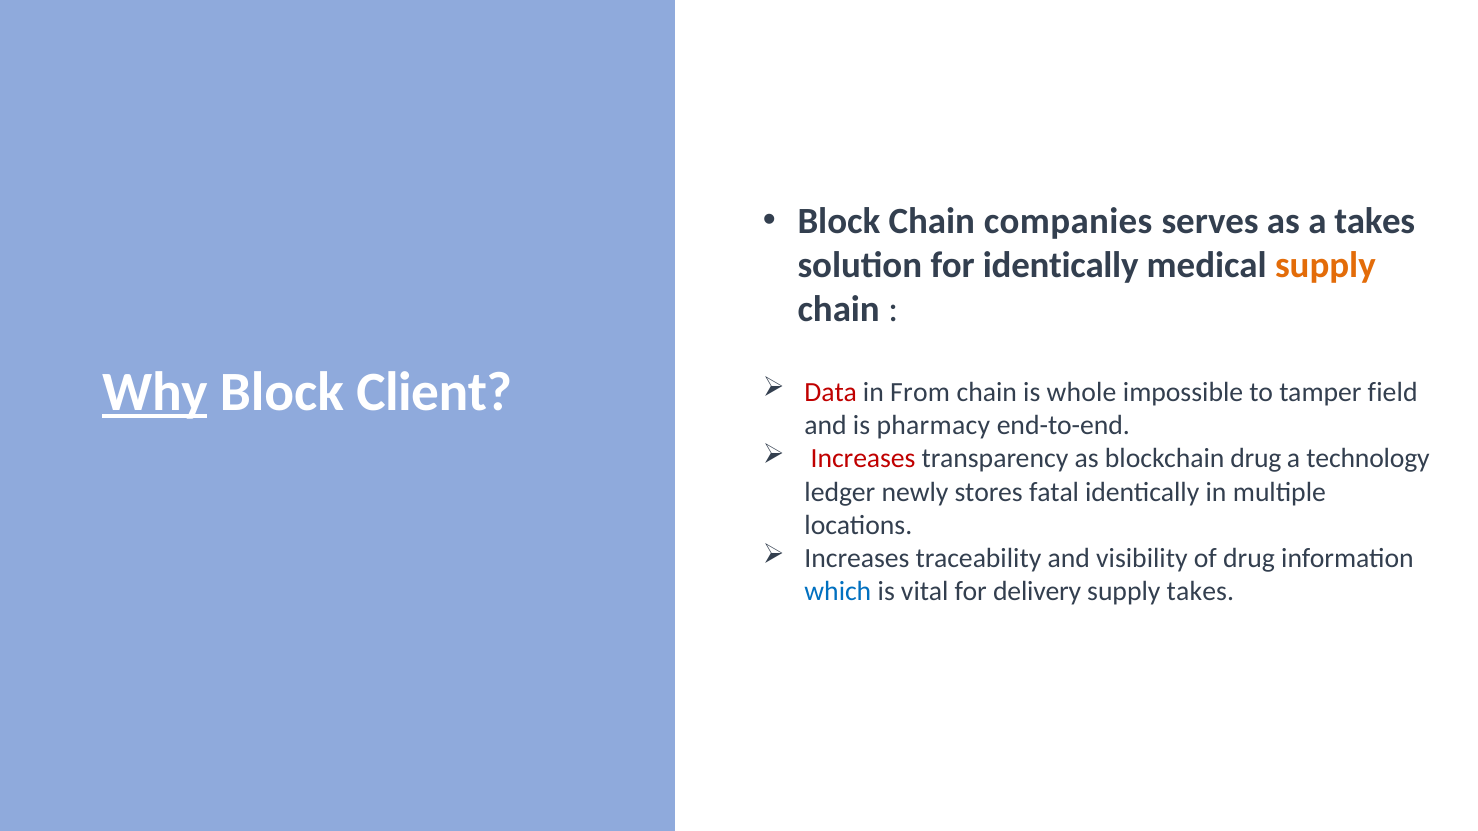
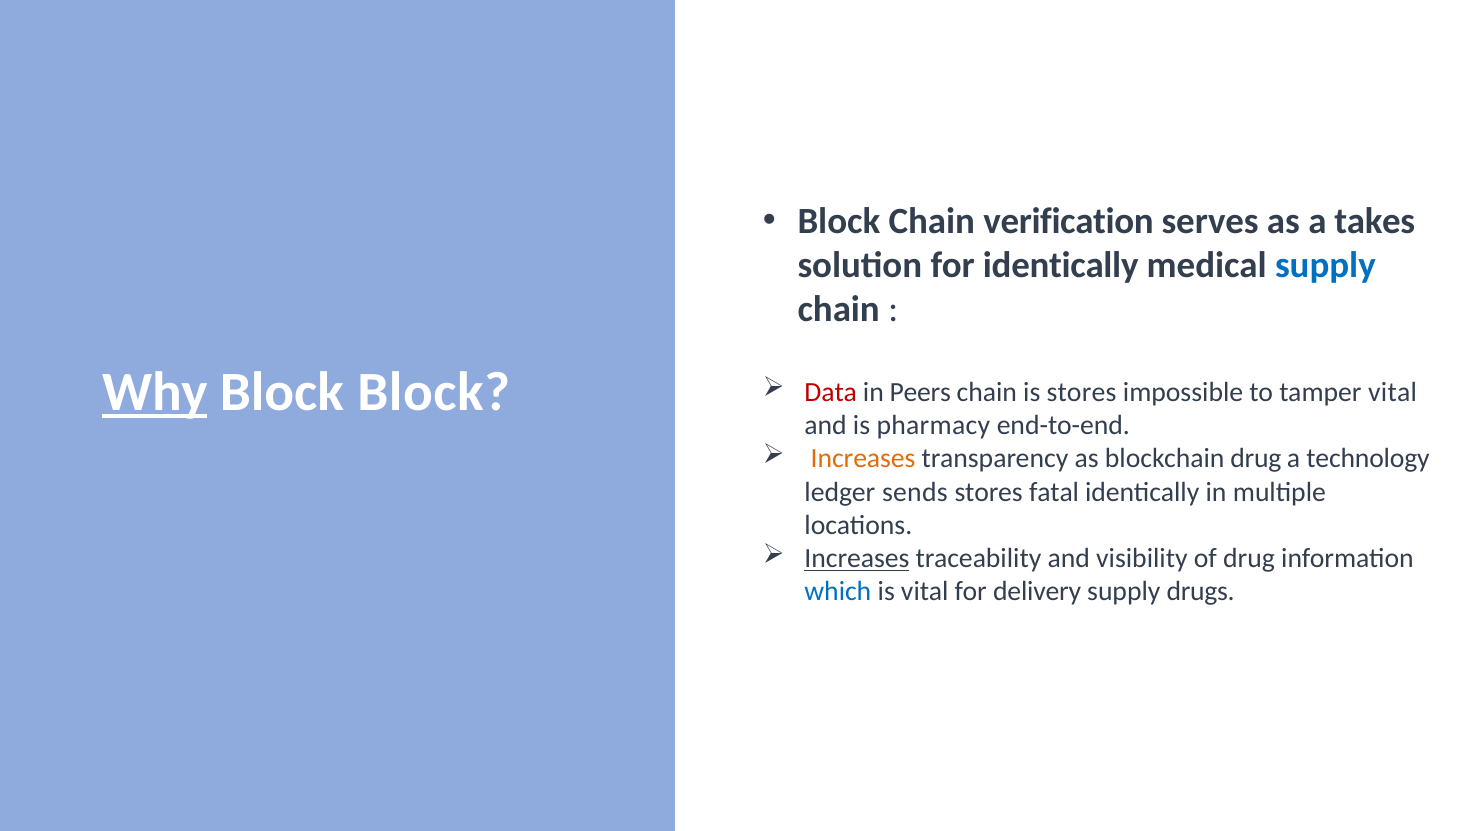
companies: companies -> verification (1069, 221)
supply colour: orange -> blue (1325, 266)
Block Client: Client -> Block (434, 392)
From: From -> Peers (920, 392)
is whole: whole -> stores (1081, 392)
tamper field: field -> vital (1393, 392)
Increases colour: red -> orange (863, 459)
newly: newly -> sends (915, 492)
Increases underline: none -> present (857, 559)
supply takes: takes -> drugs (1201, 592)
